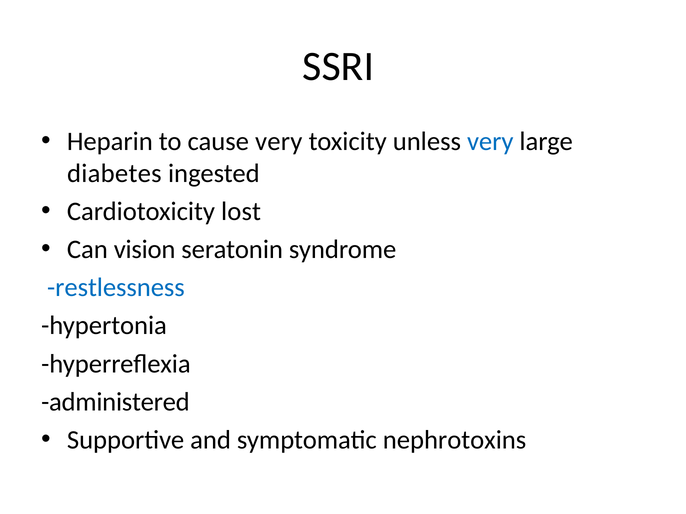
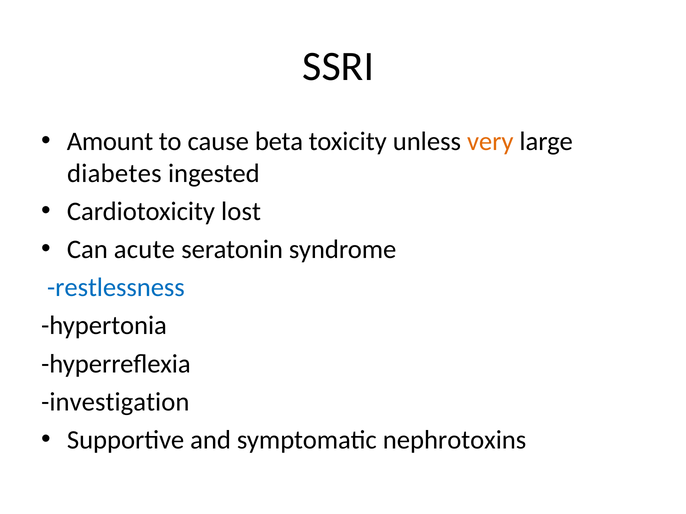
Heparin: Heparin -> Amount (110, 141)
cause very: very -> beta (279, 141)
very colour: blue -> orange (490, 141)
vision: vision -> acute (144, 250)
administered: administered -> investigation (115, 402)
